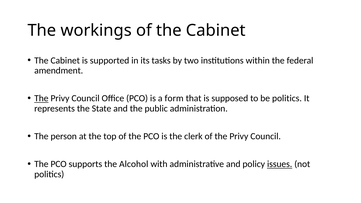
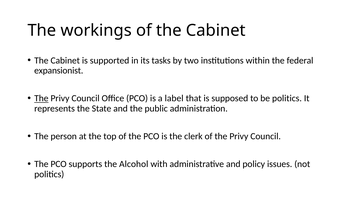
amendment: amendment -> expansionist (59, 71)
form: form -> label (174, 98)
issues underline: present -> none (280, 164)
